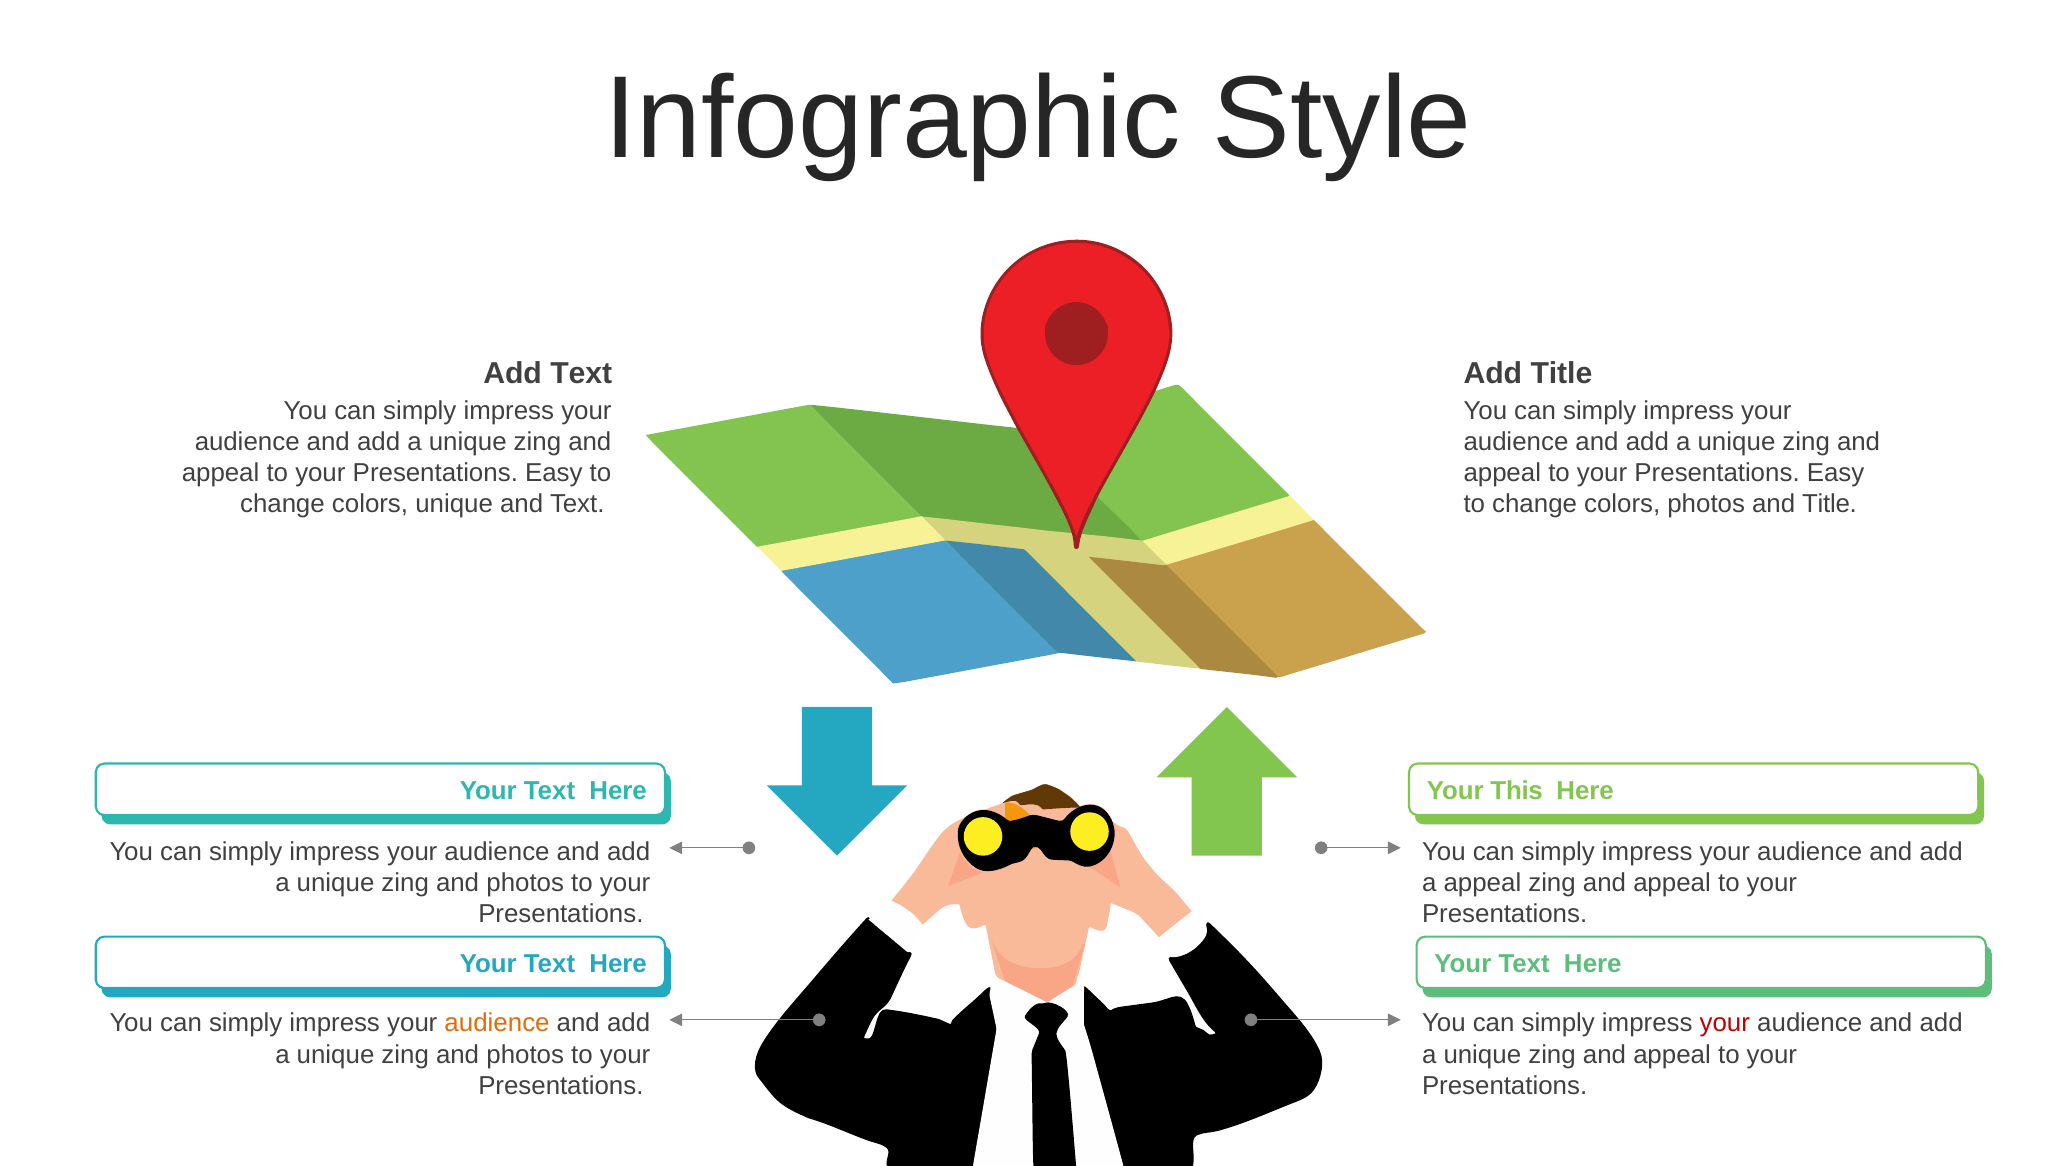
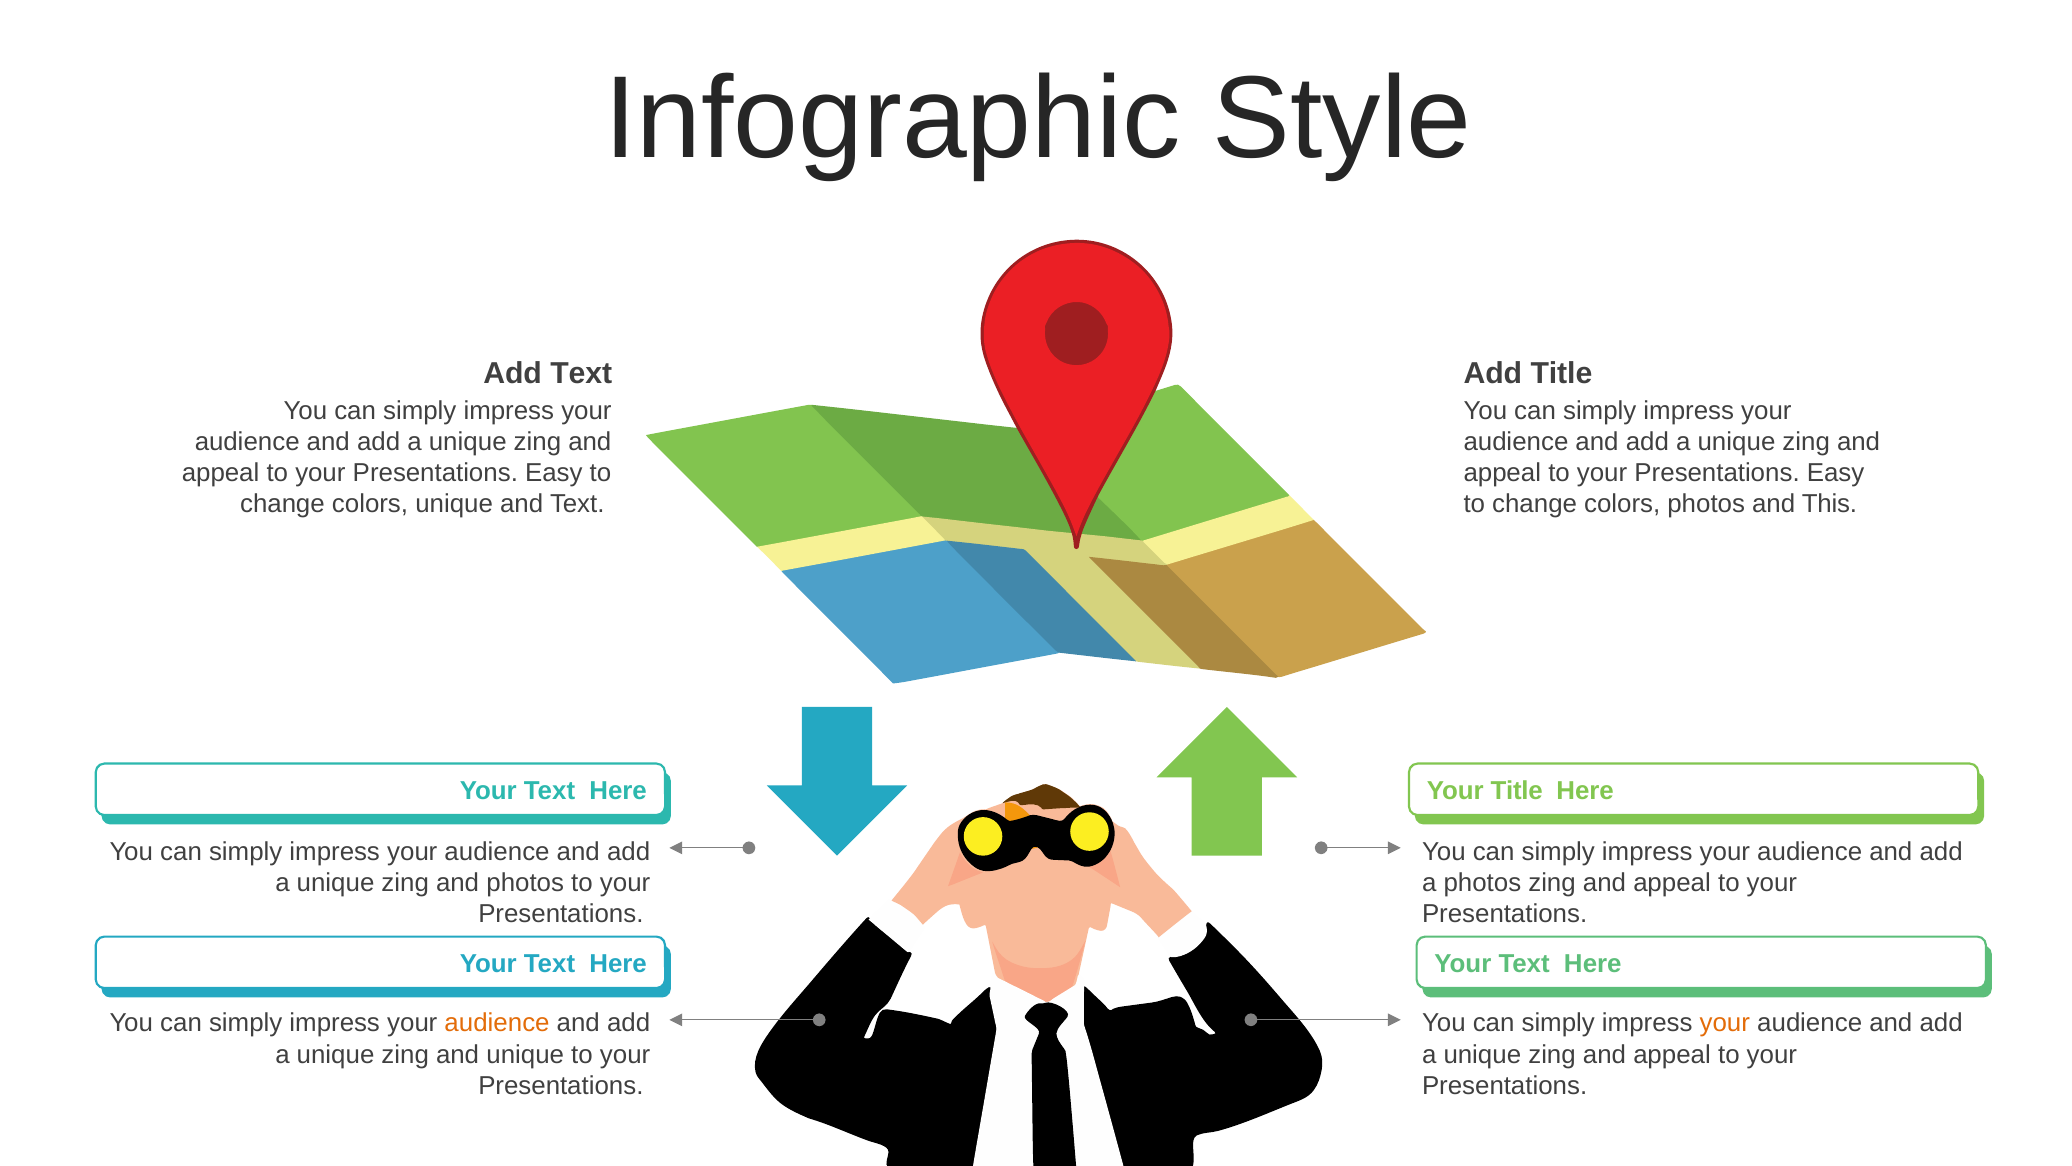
and Title: Title -> This (1829, 504)
Your This: This -> Title (1517, 791)
a appeal: appeal -> photos (1482, 882)
your colour: red -> orange (1725, 1023)
photos: photos -> unique (525, 1054)
